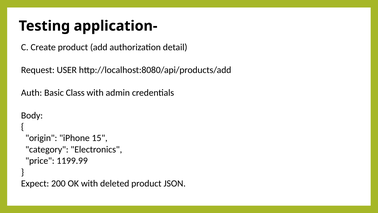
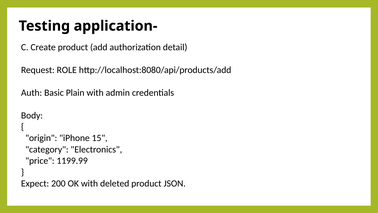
USER: USER -> ROLE (67, 70)
Class: Class -> Plain (75, 92)
